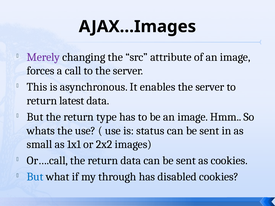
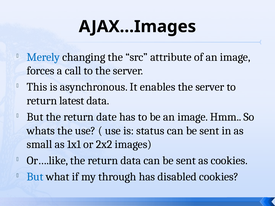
Merely colour: purple -> blue (43, 57)
type: type -> date (106, 117)
Or….call: Or….call -> Or….like (47, 161)
